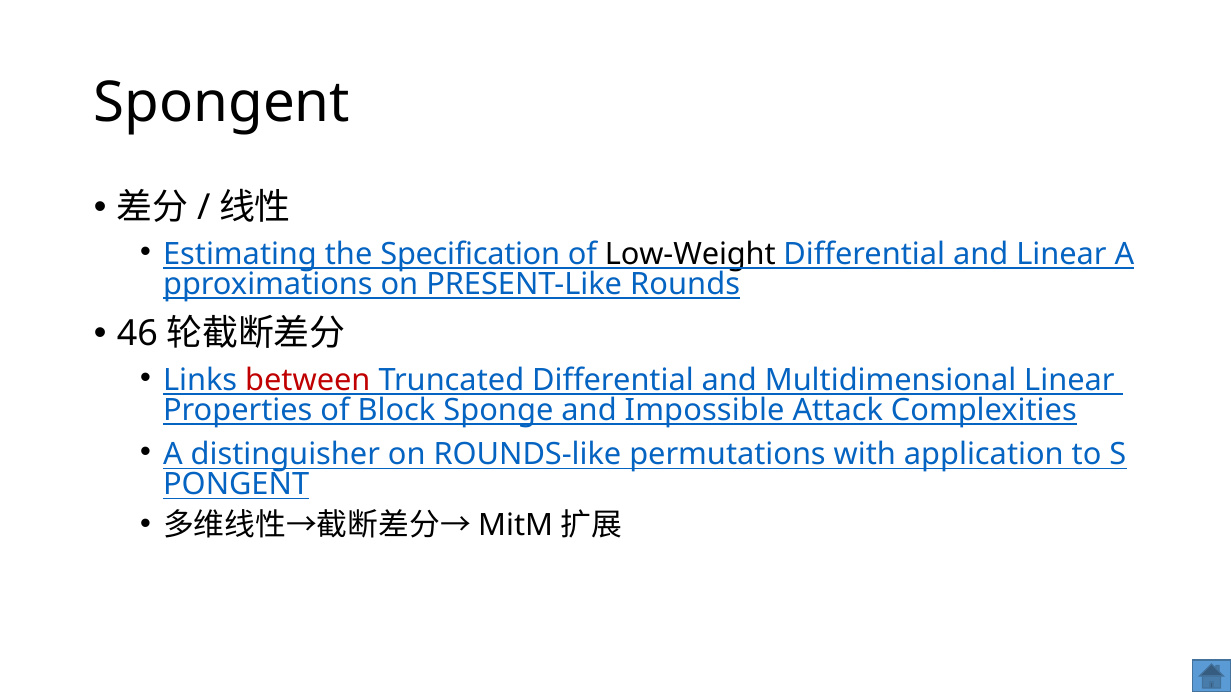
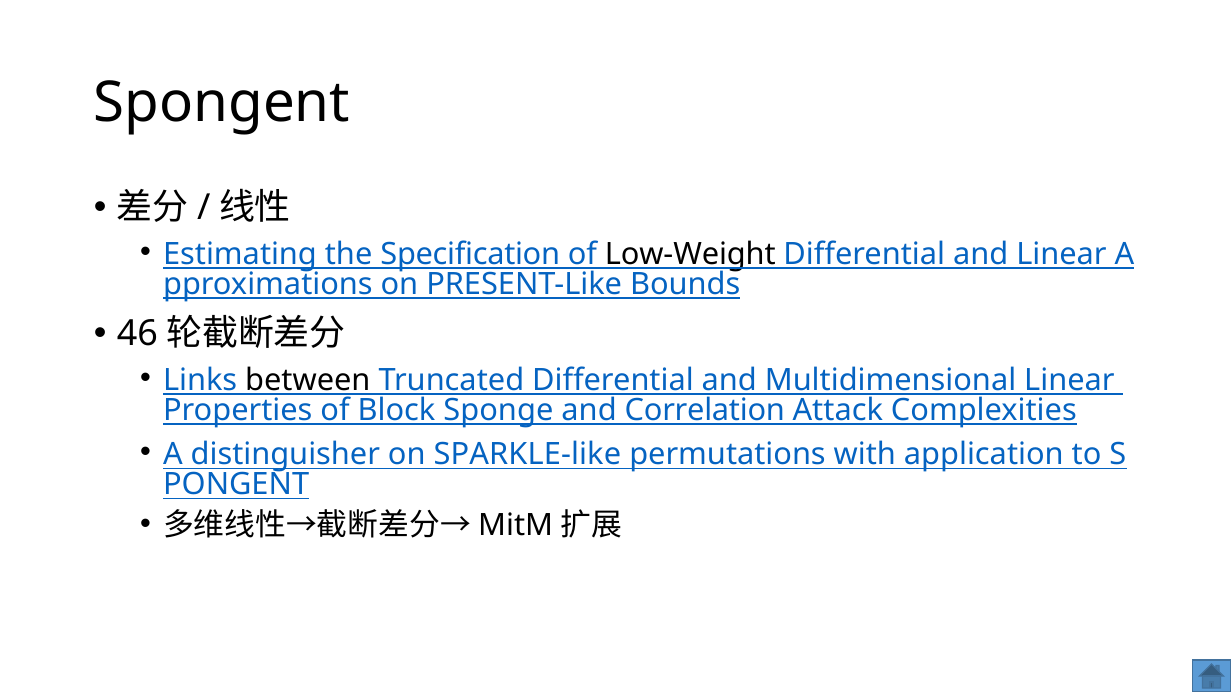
Rounds: Rounds -> Bounds (685, 284)
between colour: red -> black (308, 380)
Impossible: Impossible -> Correlation (705, 410)
ROUNDS-like: ROUNDS-like -> SPARKLE-like (527, 455)
